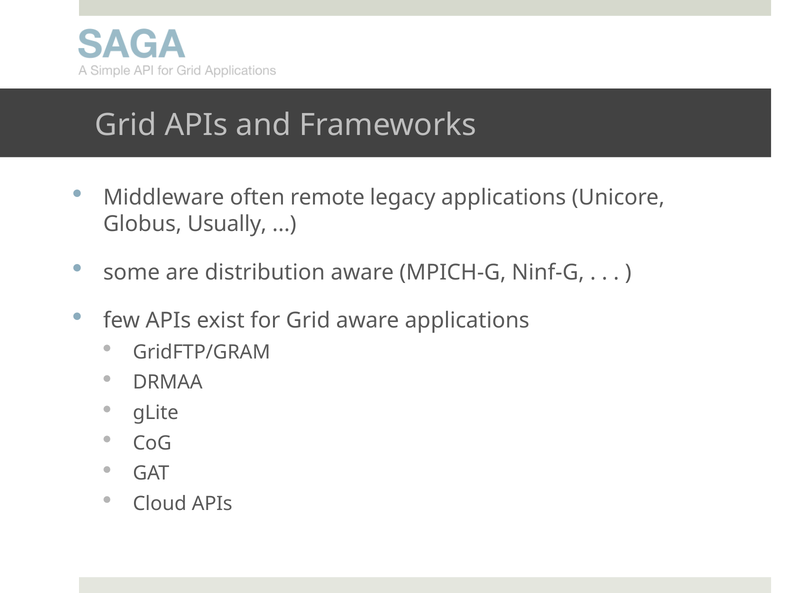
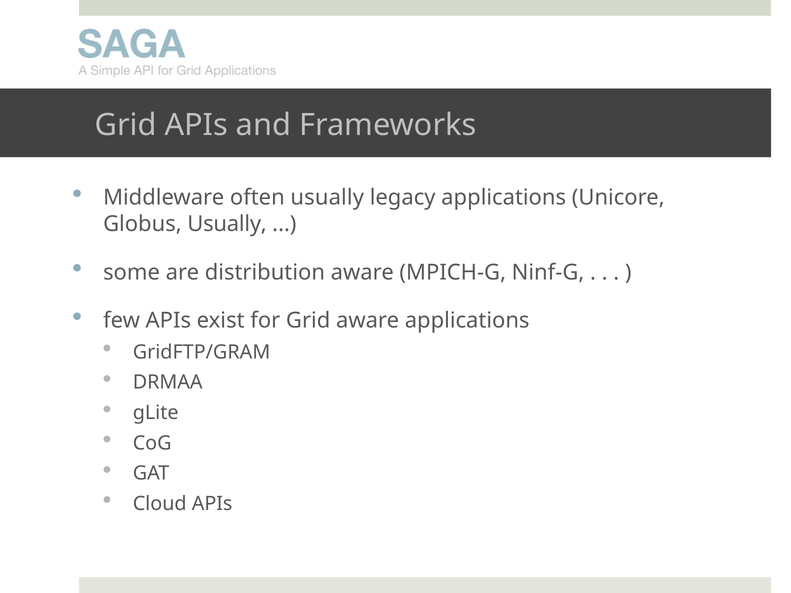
often remote: remote -> usually (327, 198)
